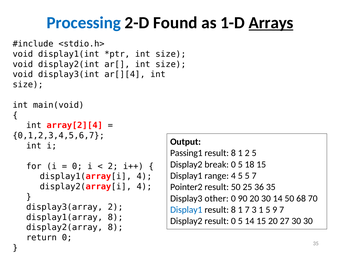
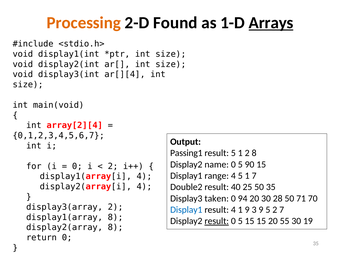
Processing colour: blue -> orange (84, 23)
8: 8 -> 5 (233, 153)
2 5: 5 -> 8 (254, 153)
break: break -> name (217, 164)
18: 18 -> 90 (250, 164)
4 5 5: 5 -> 1 (247, 175)
Pointer2: Pointer2 -> Double2 (186, 187)
result 50: 50 -> 40 (236, 187)
25 36: 36 -> 50 (259, 187)
other: other -> taken (217, 198)
90: 90 -> 94 (243, 198)
30 14: 14 -> 28 (278, 198)
68: 68 -> 71 (301, 198)
8: 8 -> 4 (233, 209)
1 7: 7 -> 9 (247, 209)
3 1: 1 -> 9 (261, 209)
5 9: 9 -> 2 (275, 209)
result underline: none -> present (217, 220)
5 14: 14 -> 15 (250, 220)
27: 27 -> 55 (285, 220)
30 30: 30 -> 19 (308, 220)
